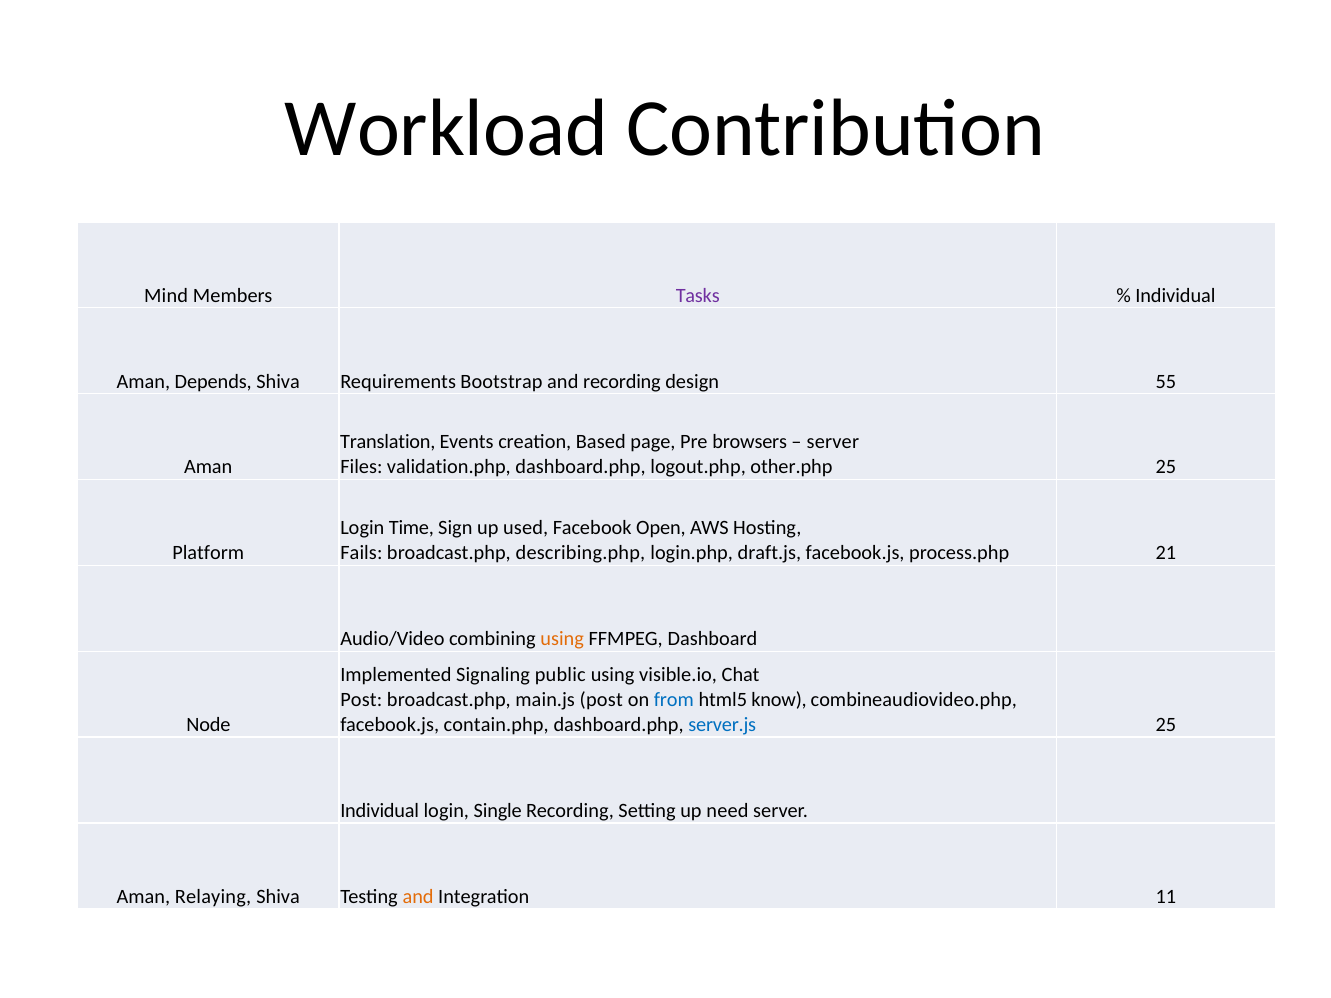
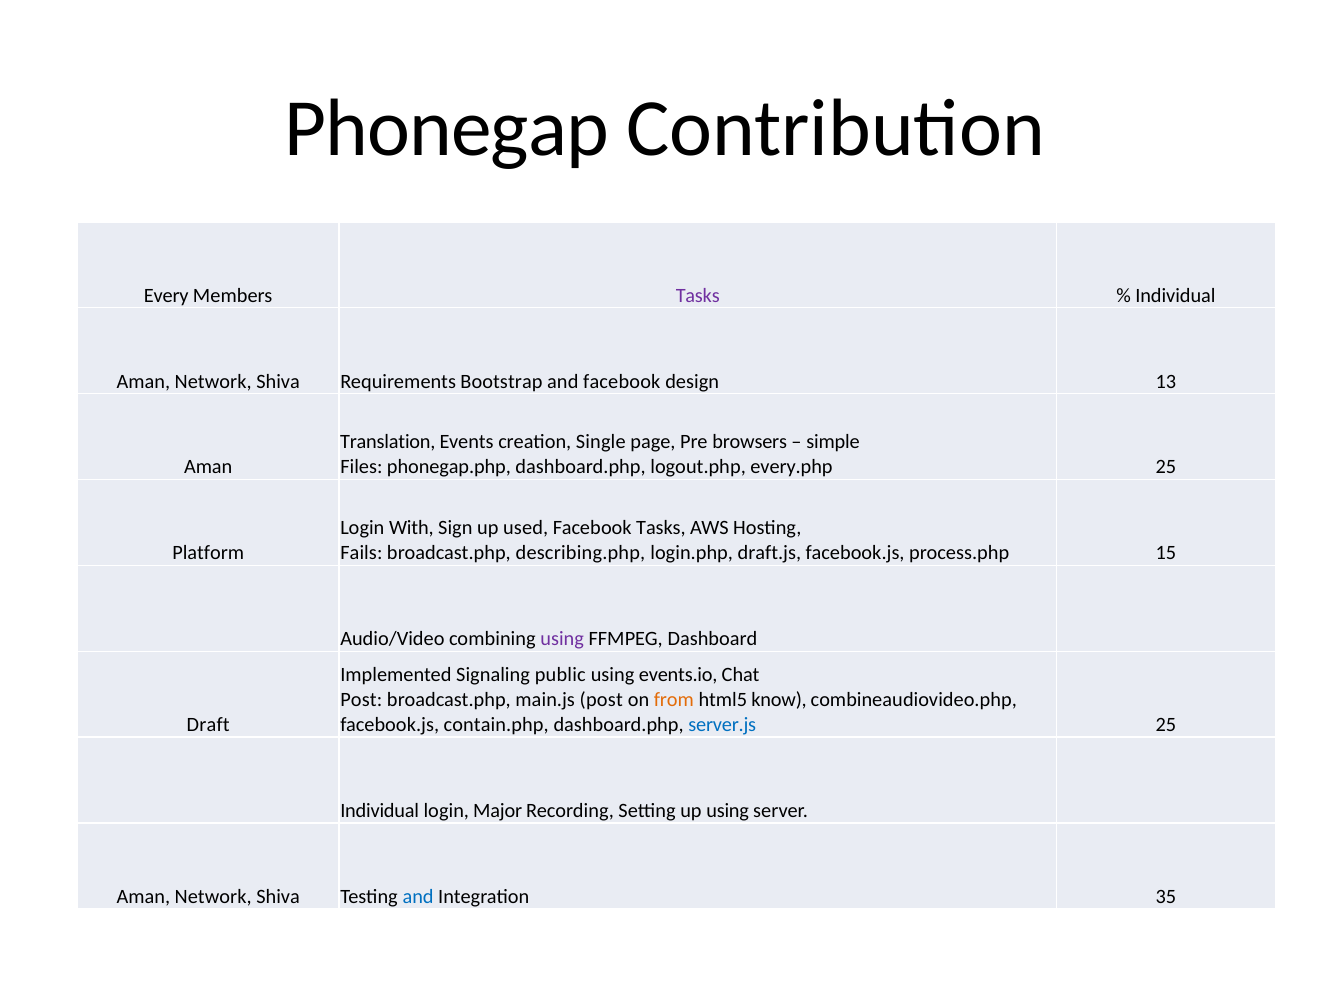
Workload: Workload -> Phonegap (447, 129)
Mind: Mind -> Every (166, 295)
Depends: Depends -> Network (213, 381)
and recording: recording -> facebook (622, 381)
55: 55 -> 13 (1166, 381)
Based: Based -> Single (601, 442)
server: server -> simple (833, 442)
validation.php: validation.php -> phonegap.php (449, 467)
other.php: other.php -> every.php (791, 467)
Time: Time -> With (411, 528)
Facebook Open: Open -> Tasks (661, 528)
21: 21 -> 15 (1166, 553)
using colour: orange -> purple (562, 639)
visible.io: visible.io -> events.io (678, 675)
from colour: blue -> orange (674, 700)
Node: Node -> Draft (208, 725)
Single: Single -> Major (498, 811)
up need: need -> using (728, 811)
Relaying: Relaying -> Network (213, 897)
and colour: orange -> blue (418, 897)
11: 11 -> 35 (1166, 897)
